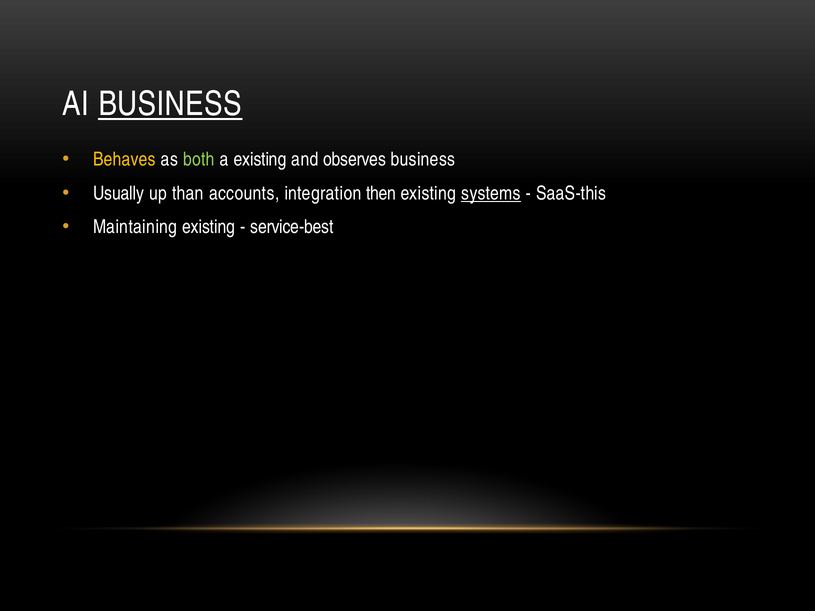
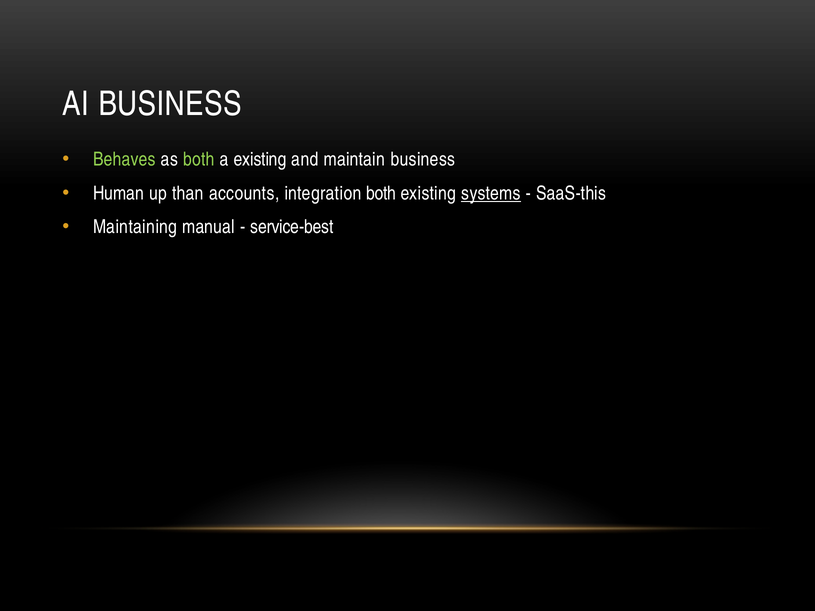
BUSINESS underline: present -> none (170, 104)
Behaves colour: yellow -> light green (124, 160)
observes: observes -> maintain (354, 160)
Usually: Usually -> Human (119, 193)
integration then: then -> both (381, 193)
Maintaining existing: existing -> manual (208, 227)
